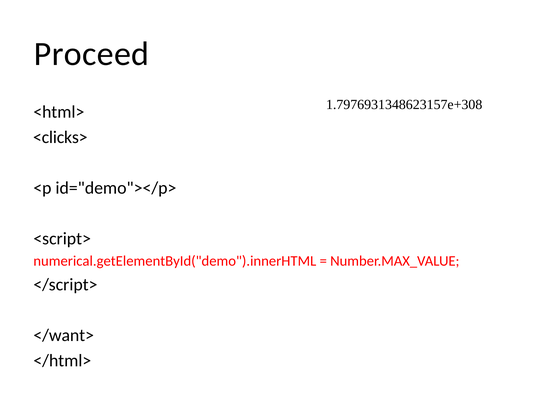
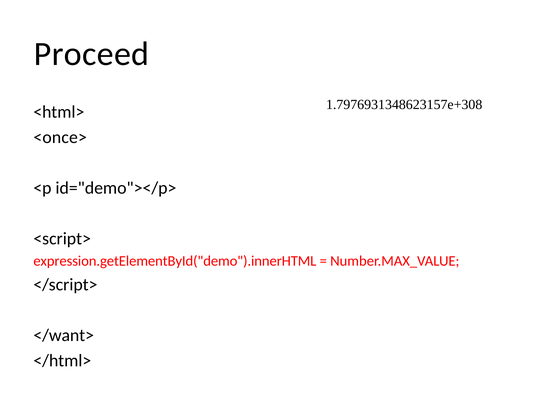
<clicks>: <clicks> -> <once> (60, 137)
numerical.getElementById("demo").innerHTML: numerical.getElementById("demo").innerHTML -> expression.getElementById("demo").innerHTML (175, 261)
